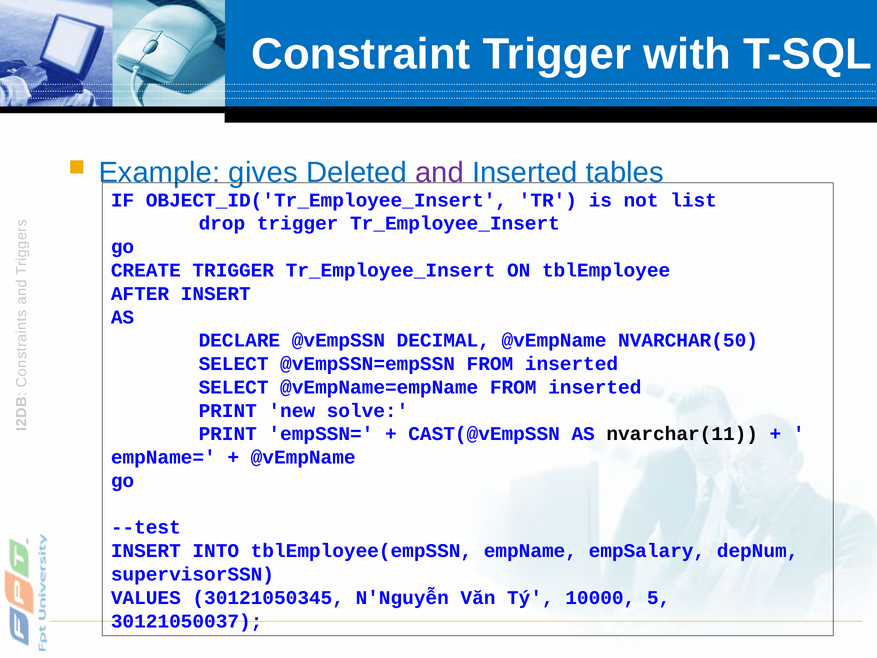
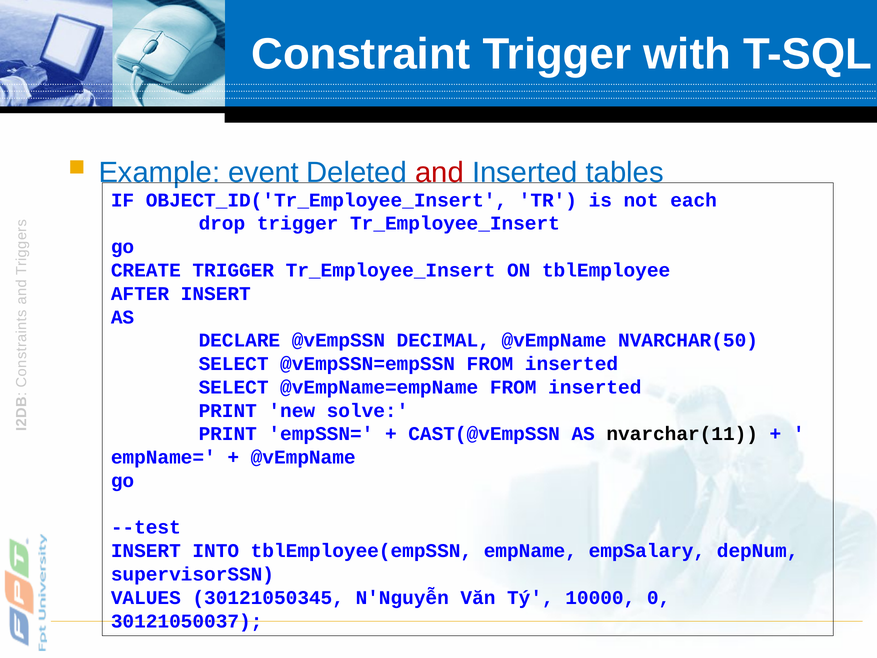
gives: gives -> event (264, 172)
and colour: purple -> red (439, 172)
list: list -> each (694, 200)
5: 5 -> 0 (659, 597)
